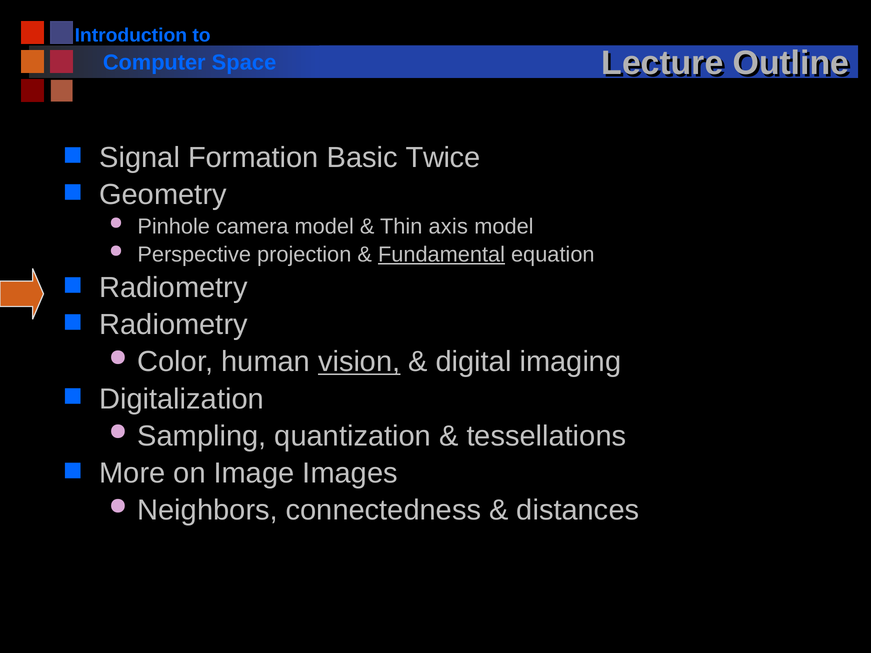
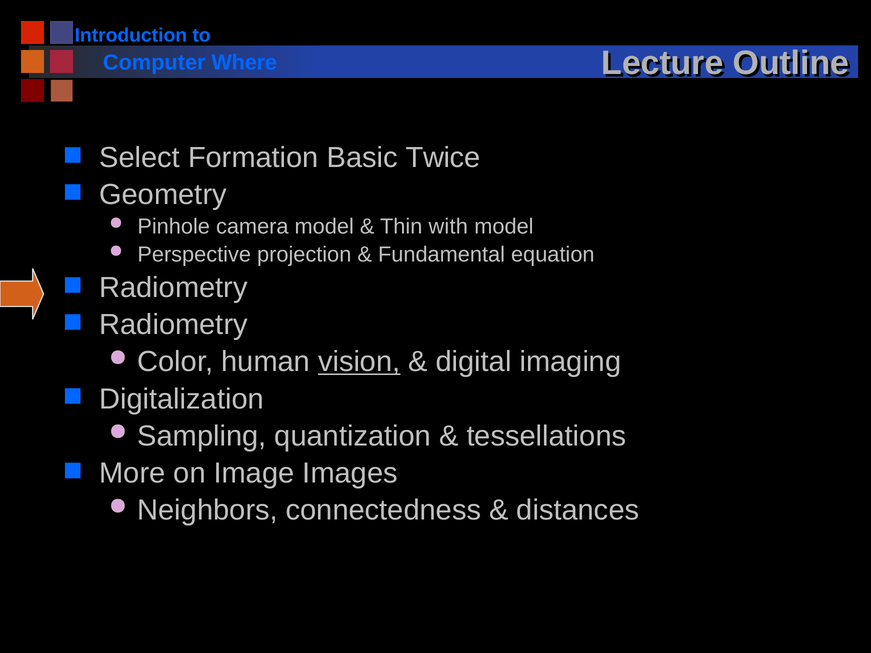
Space: Space -> Where (244, 63)
Signal: Signal -> Select (140, 158)
axis: axis -> with (448, 227)
Fundamental underline: present -> none (442, 254)
